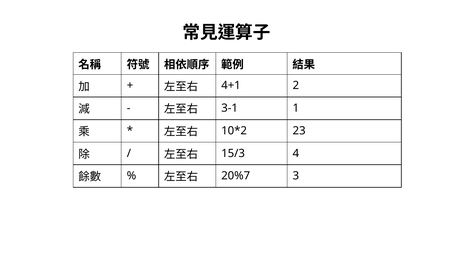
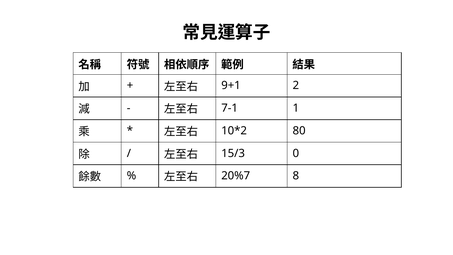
4+1: 4+1 -> 9+1 (231, 86)
3-1: 3-1 -> 7-1 (230, 108)
23: 23 -> 80 (299, 131)
4: 4 -> 0 (296, 153)
3: 3 -> 8 (296, 176)
